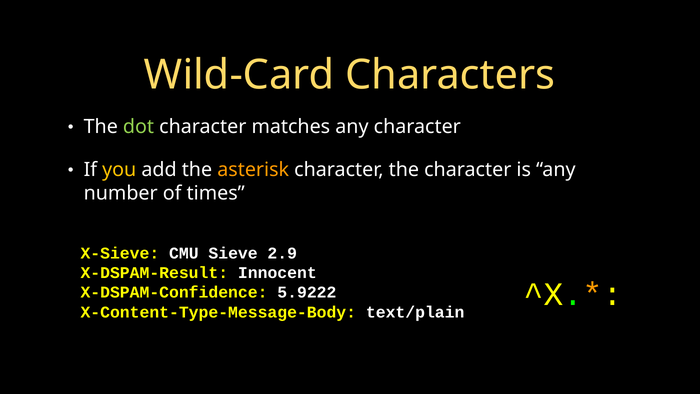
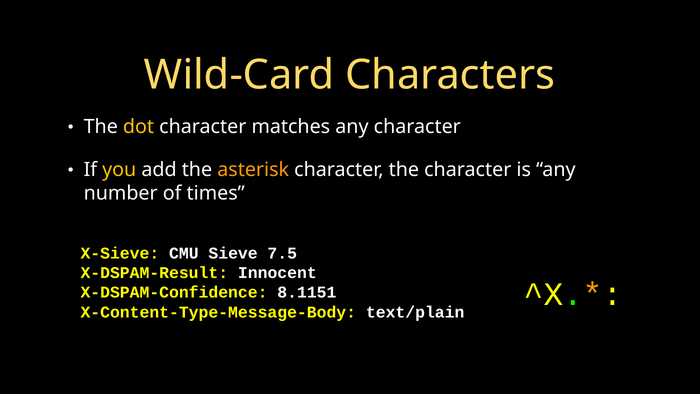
dot colour: light green -> yellow (139, 127)
2.9: 2.9 -> 7.5 (282, 253)
5.9222: 5.9222 -> 8.1151 (307, 292)
